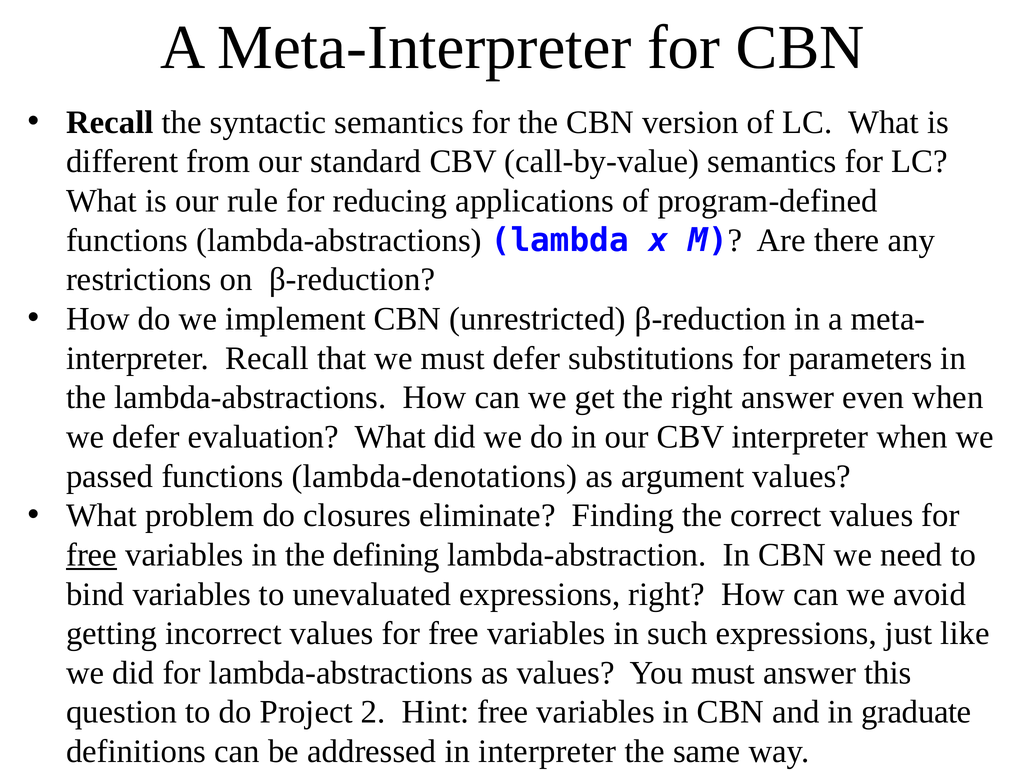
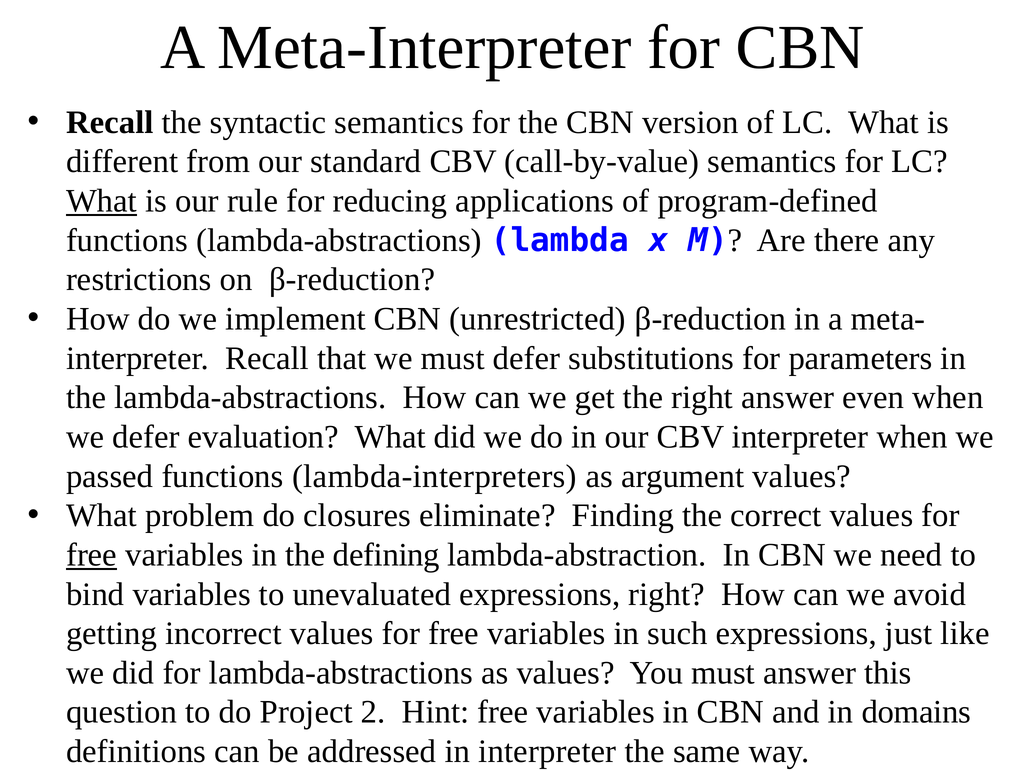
What underline: none -> present (102, 201)
lambda-denotations: lambda-denotations -> lambda-interpreters (434, 476)
graduate: graduate -> domains (916, 712)
